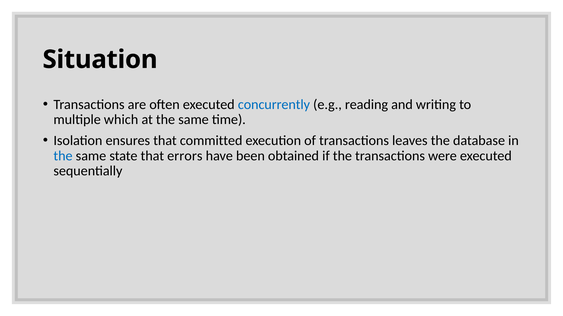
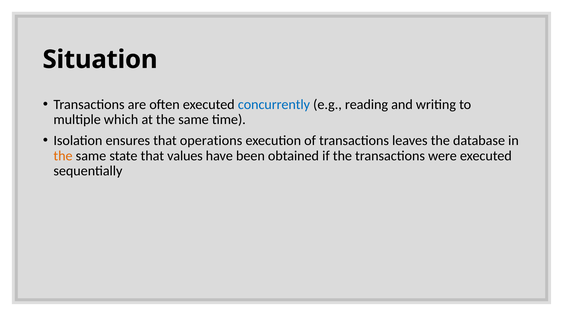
committed: committed -> operations (211, 141)
the colour: blue -> orange (63, 156)
errors: errors -> values (185, 156)
